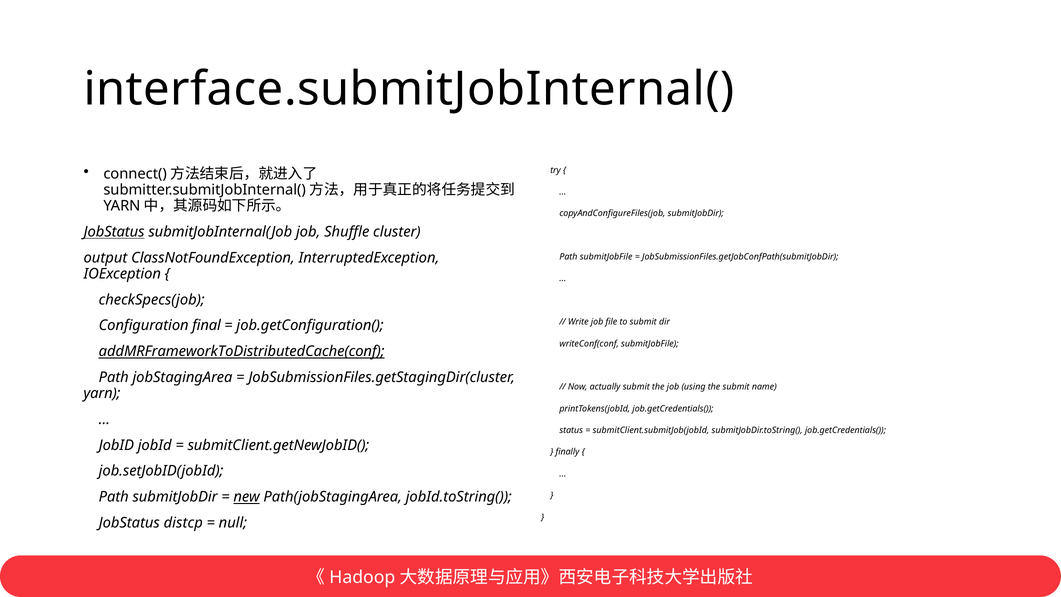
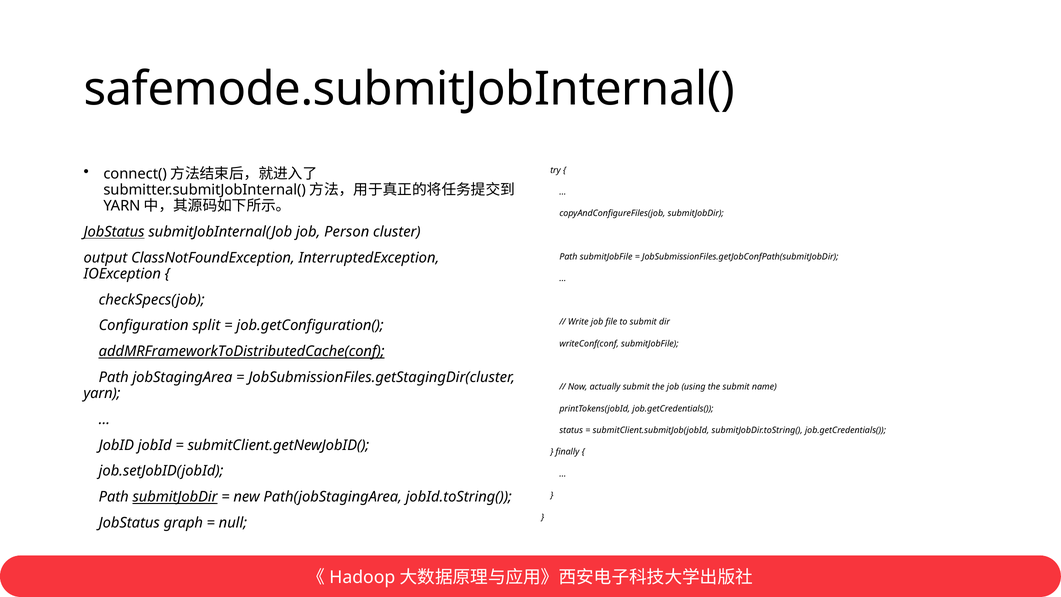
interface.submitJobInternal(: interface.submitJobInternal( -> safemode.submitJobInternal( (409, 89)
Shuffle: Shuffle -> Person (347, 232)
final: final -> split (206, 326)
submitJobDir underline: none -> present (175, 497)
new underline: present -> none (247, 497)
distcp: distcp -> graph (183, 523)
